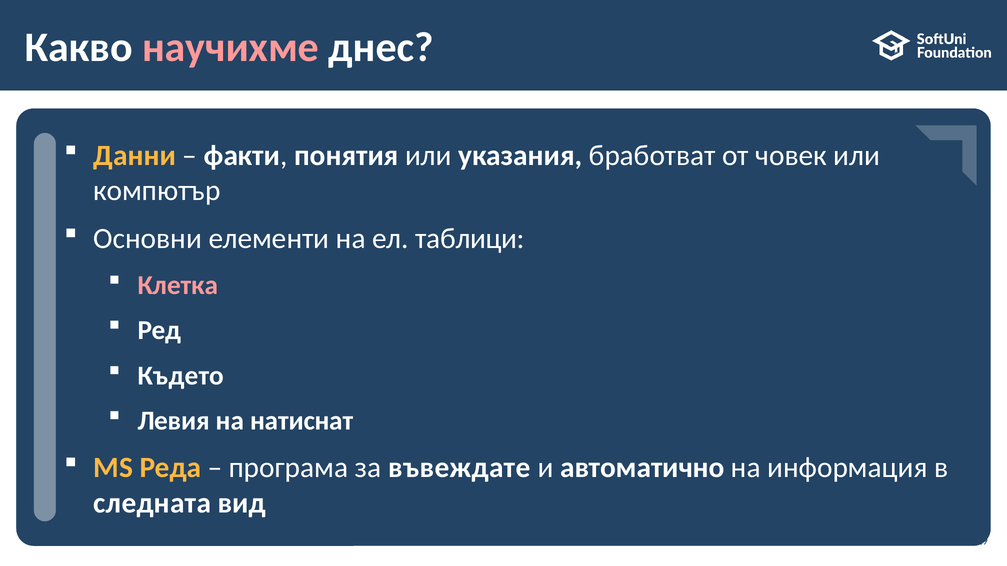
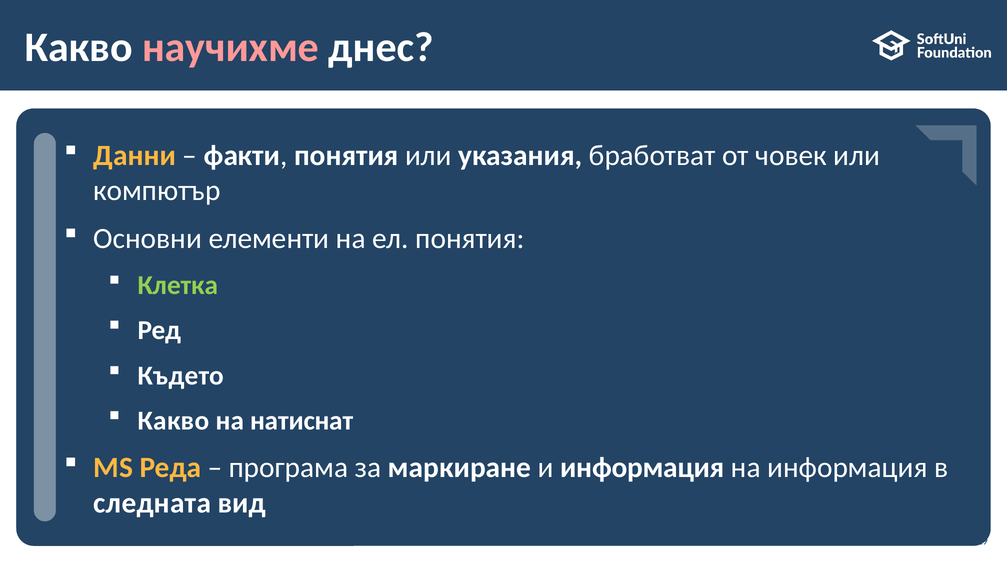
ел таблици: таблици -> понятия (470, 239)
Клетка colour: pink -> light green (178, 285)
Левия: Левия -> Какво (173, 421)
въвеждате: въвеждате -> маркиране (460, 468)
и автоматично: автоматично -> информация (642, 468)
